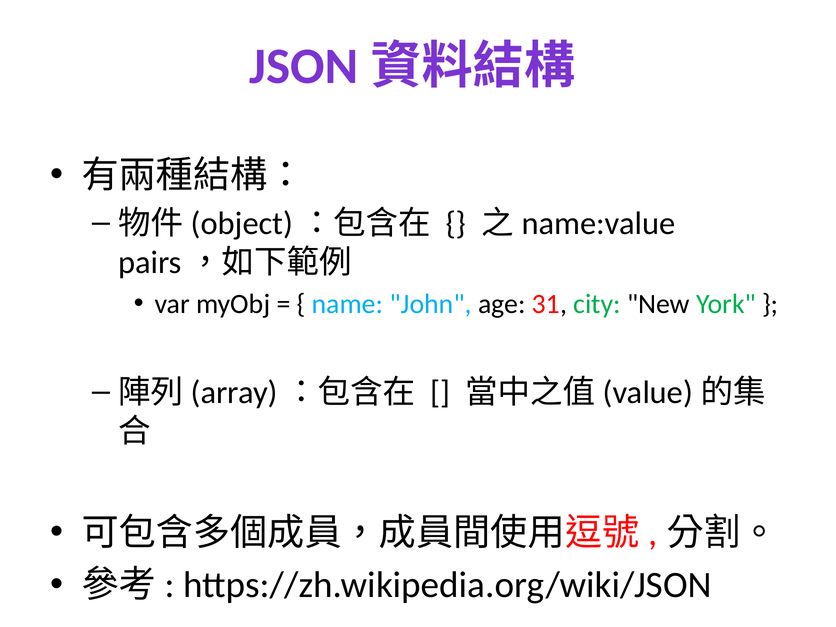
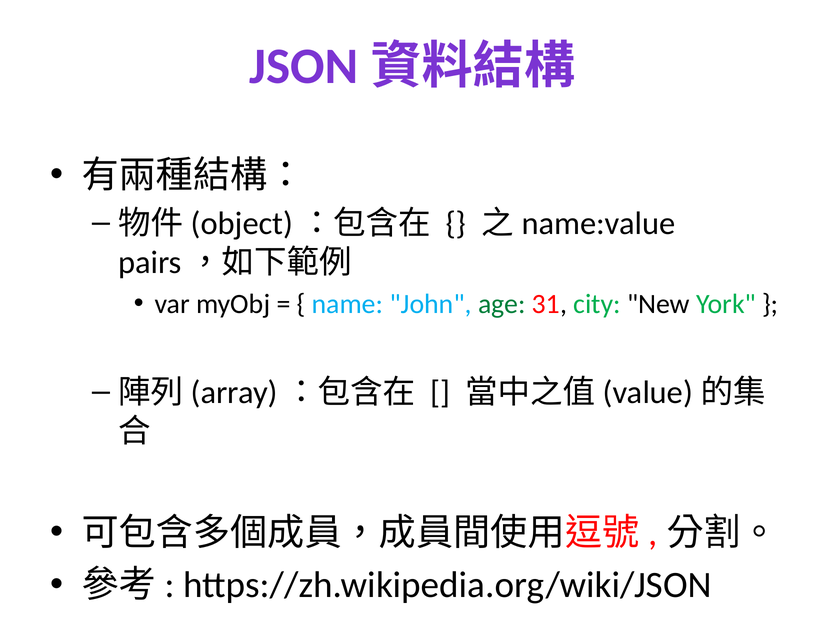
age colour: black -> green (502, 304)
